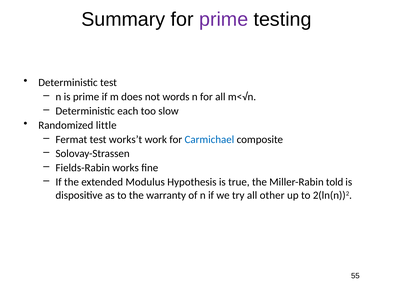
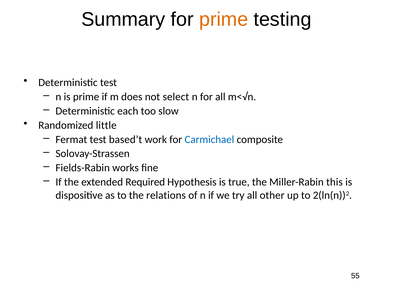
prime colour: purple -> orange (224, 19)
words: words -> select (176, 97)
works’t: works’t -> based’t (126, 139)
Modulus: Modulus -> Required (145, 182)
told: told -> this (334, 182)
warranty: warranty -> relations (166, 195)
